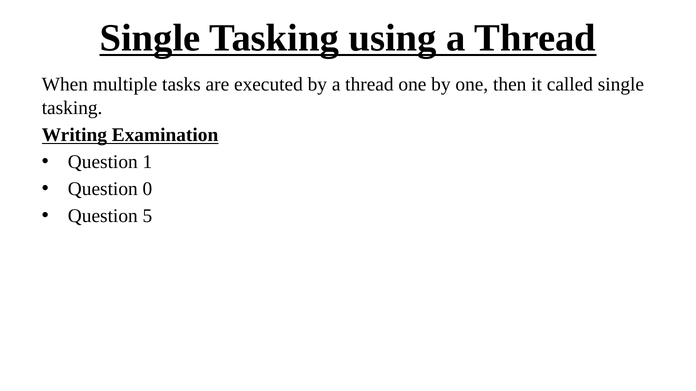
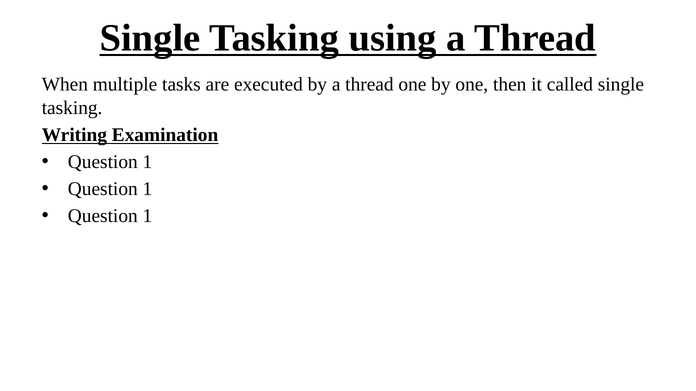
0: 0 -> 1 (147, 189)
5: 5 -> 1 (147, 216)
